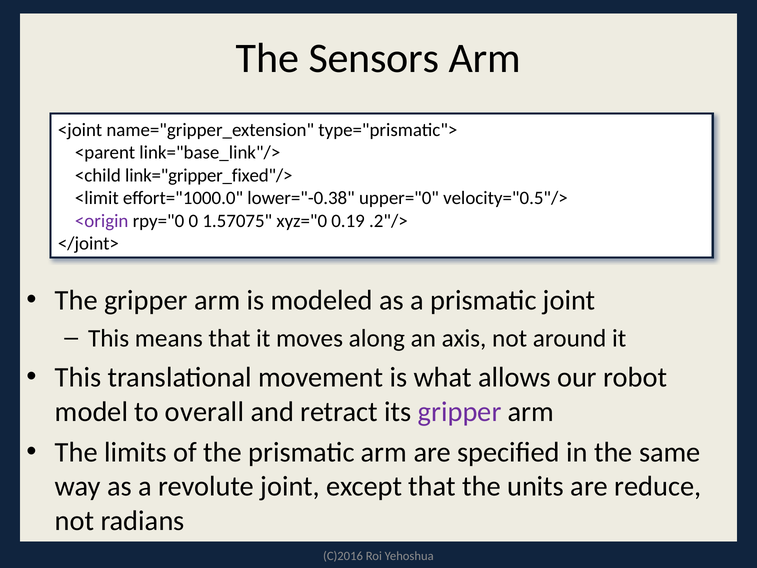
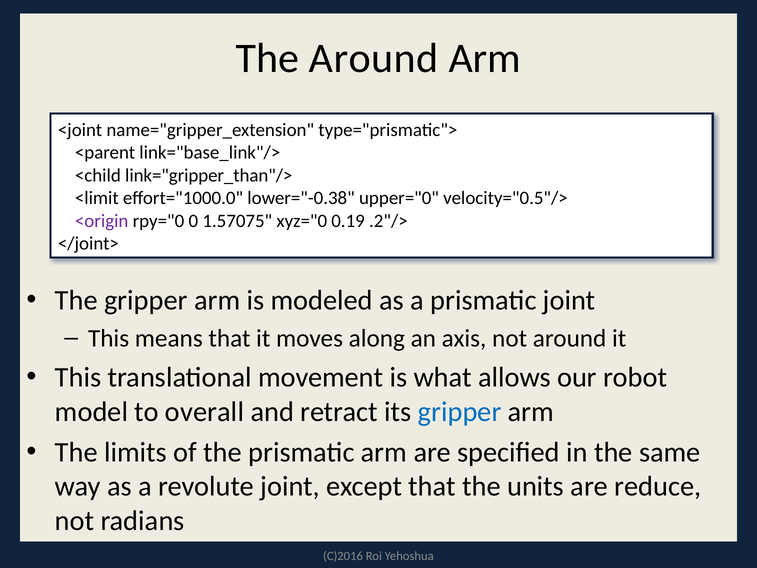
The Sensors: Sensors -> Around (374, 58)
link="gripper_fixed"/>: link="gripper_fixed"/> -> link="gripper_than"/> (209, 175)
gripper colour: purple -> blue (460, 411)
